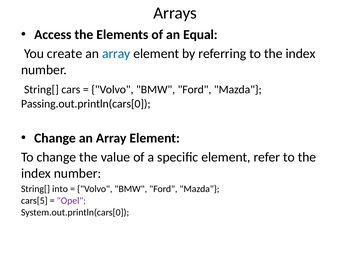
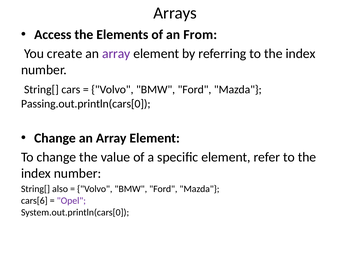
Equal: Equal -> From (200, 35)
array colour: blue -> purple (116, 54)
into: into -> also (60, 189)
cars[5: cars[5 -> cars[6 (34, 201)
